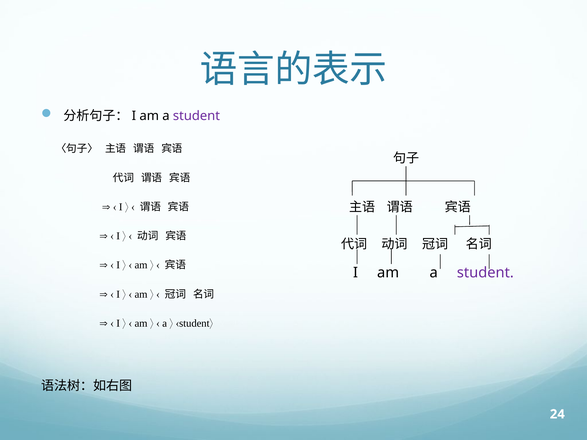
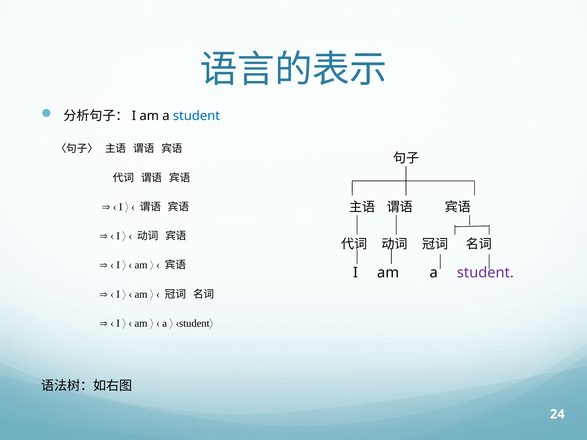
student colour: purple -> blue (196, 116)
